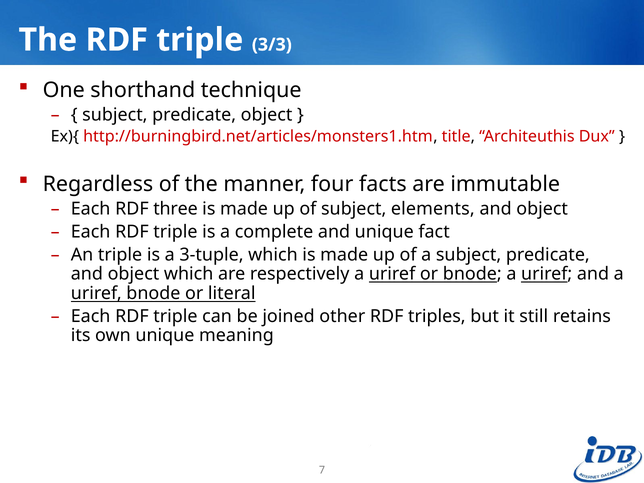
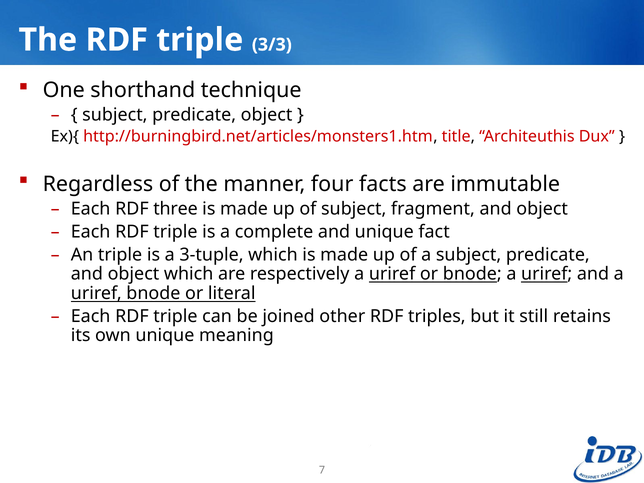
elements: elements -> fragment (433, 209)
